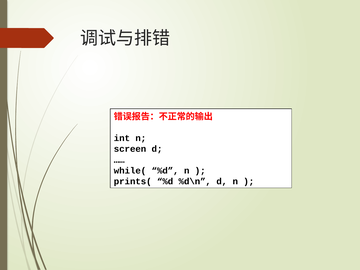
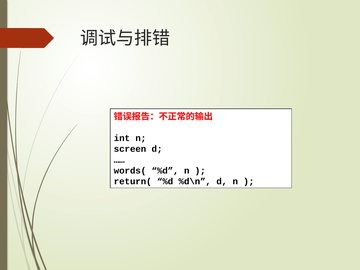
while(: while( -> words( (130, 171)
prints(: prints( -> return( (133, 181)
